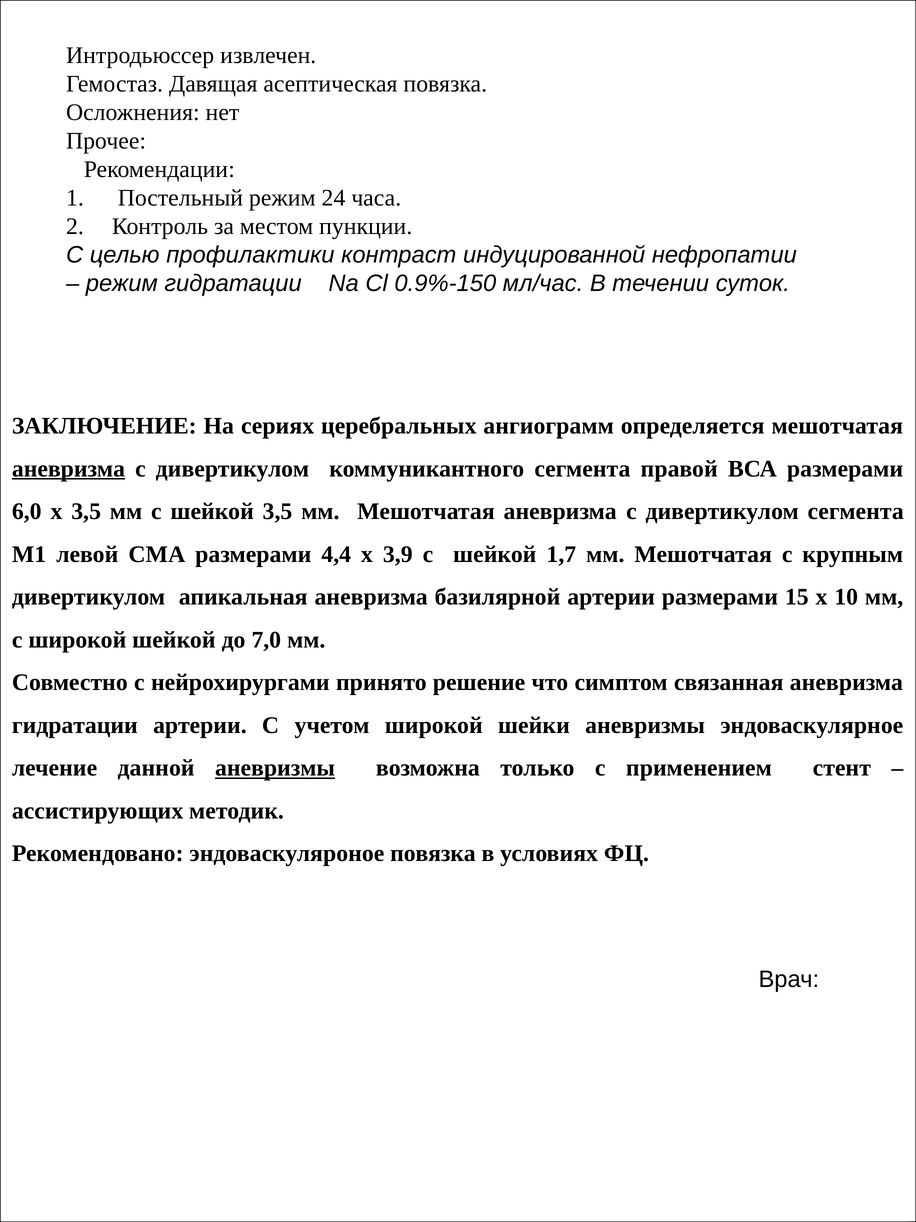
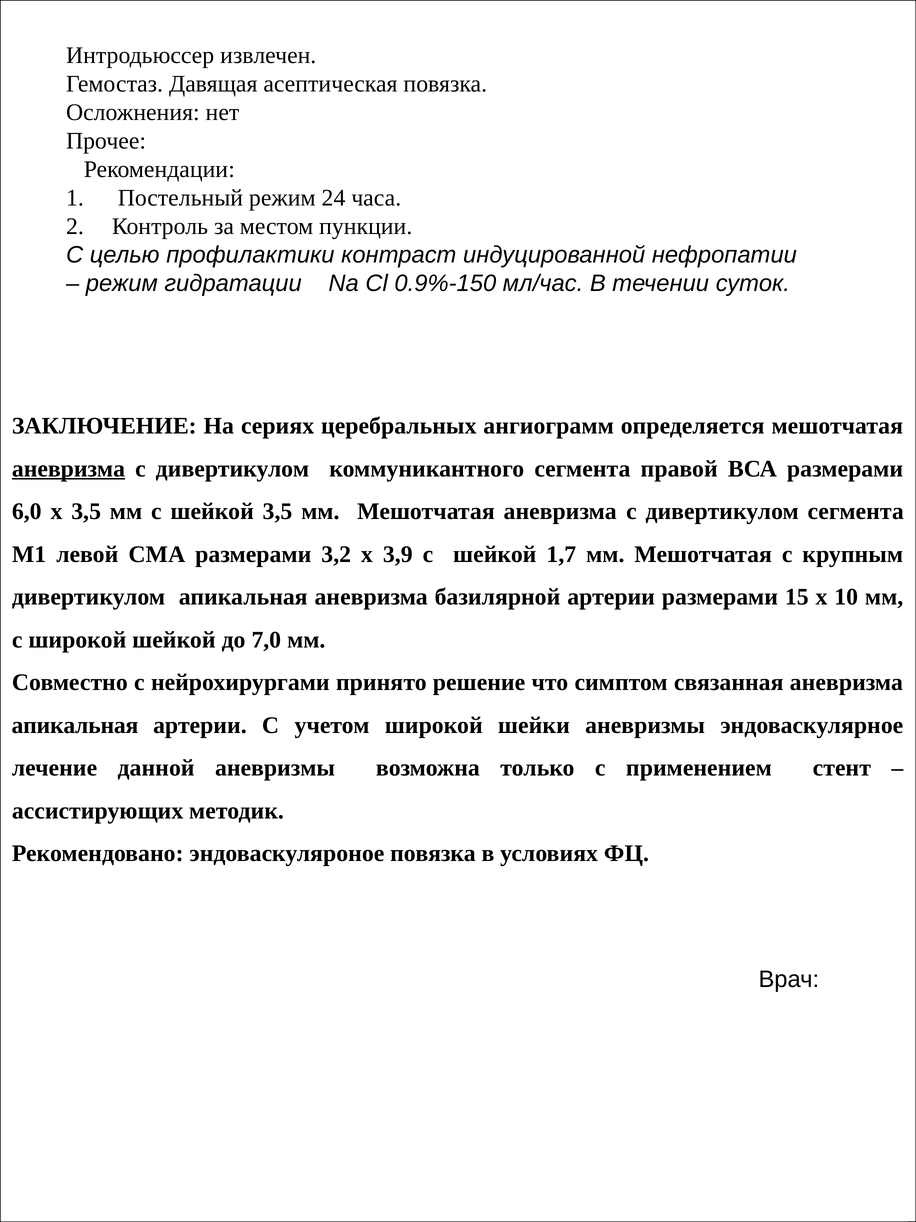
4,4: 4,4 -> 3,2 (336, 554)
гидратации: гидратации -> апикальная (75, 725)
аневризмы underline: present -> none (275, 768)
